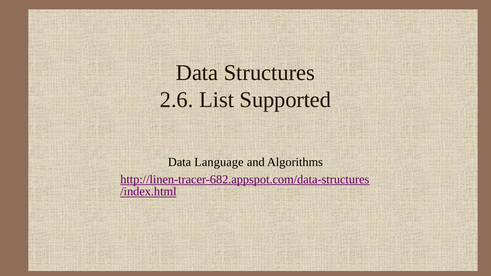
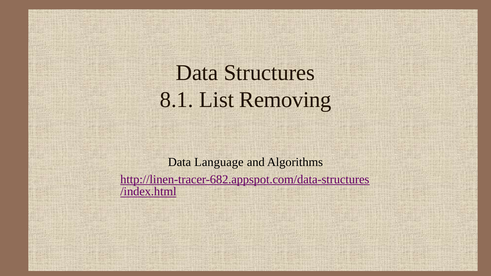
2.6: 2.6 -> 8.1 (177, 100)
Supported: Supported -> Removing (285, 100)
